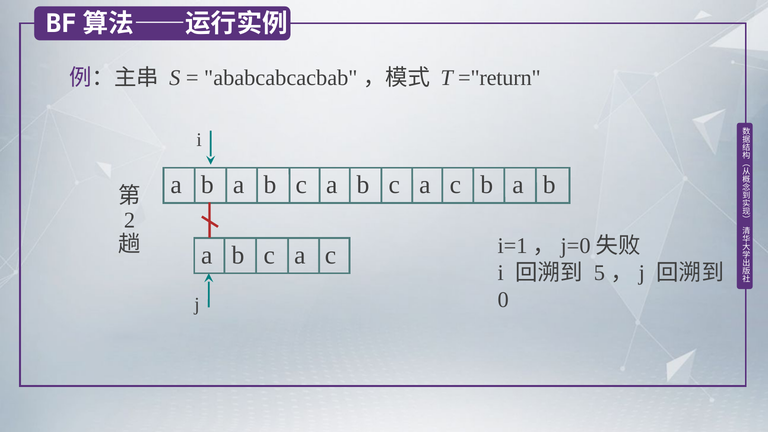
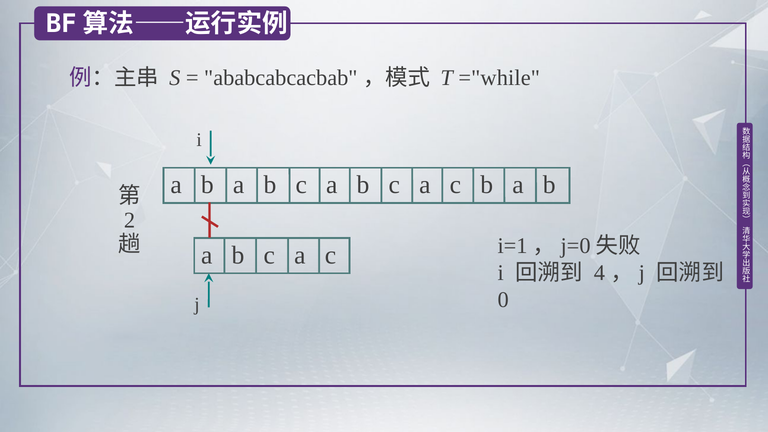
="return: ="return -> ="while (499, 78)
5: 5 -> 4 (599, 273)
